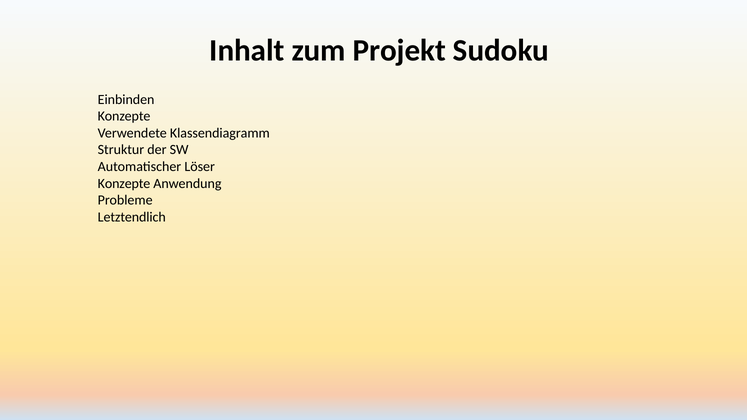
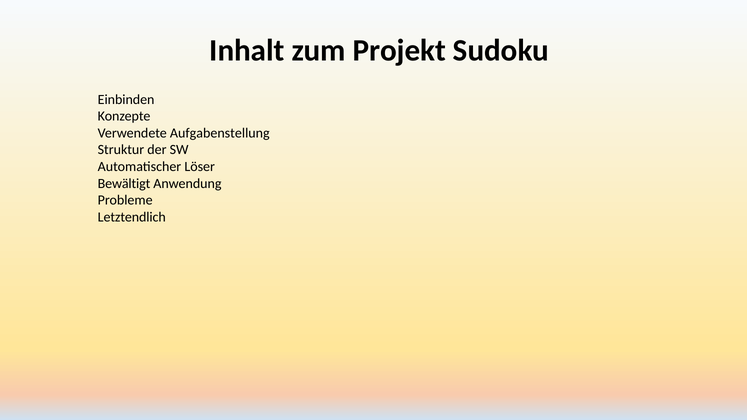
Klassendiagramm: Klassendiagramm -> Aufgabenstellung (220, 133)
Konzepte: Konzepte -> Bewältigt (124, 183)
